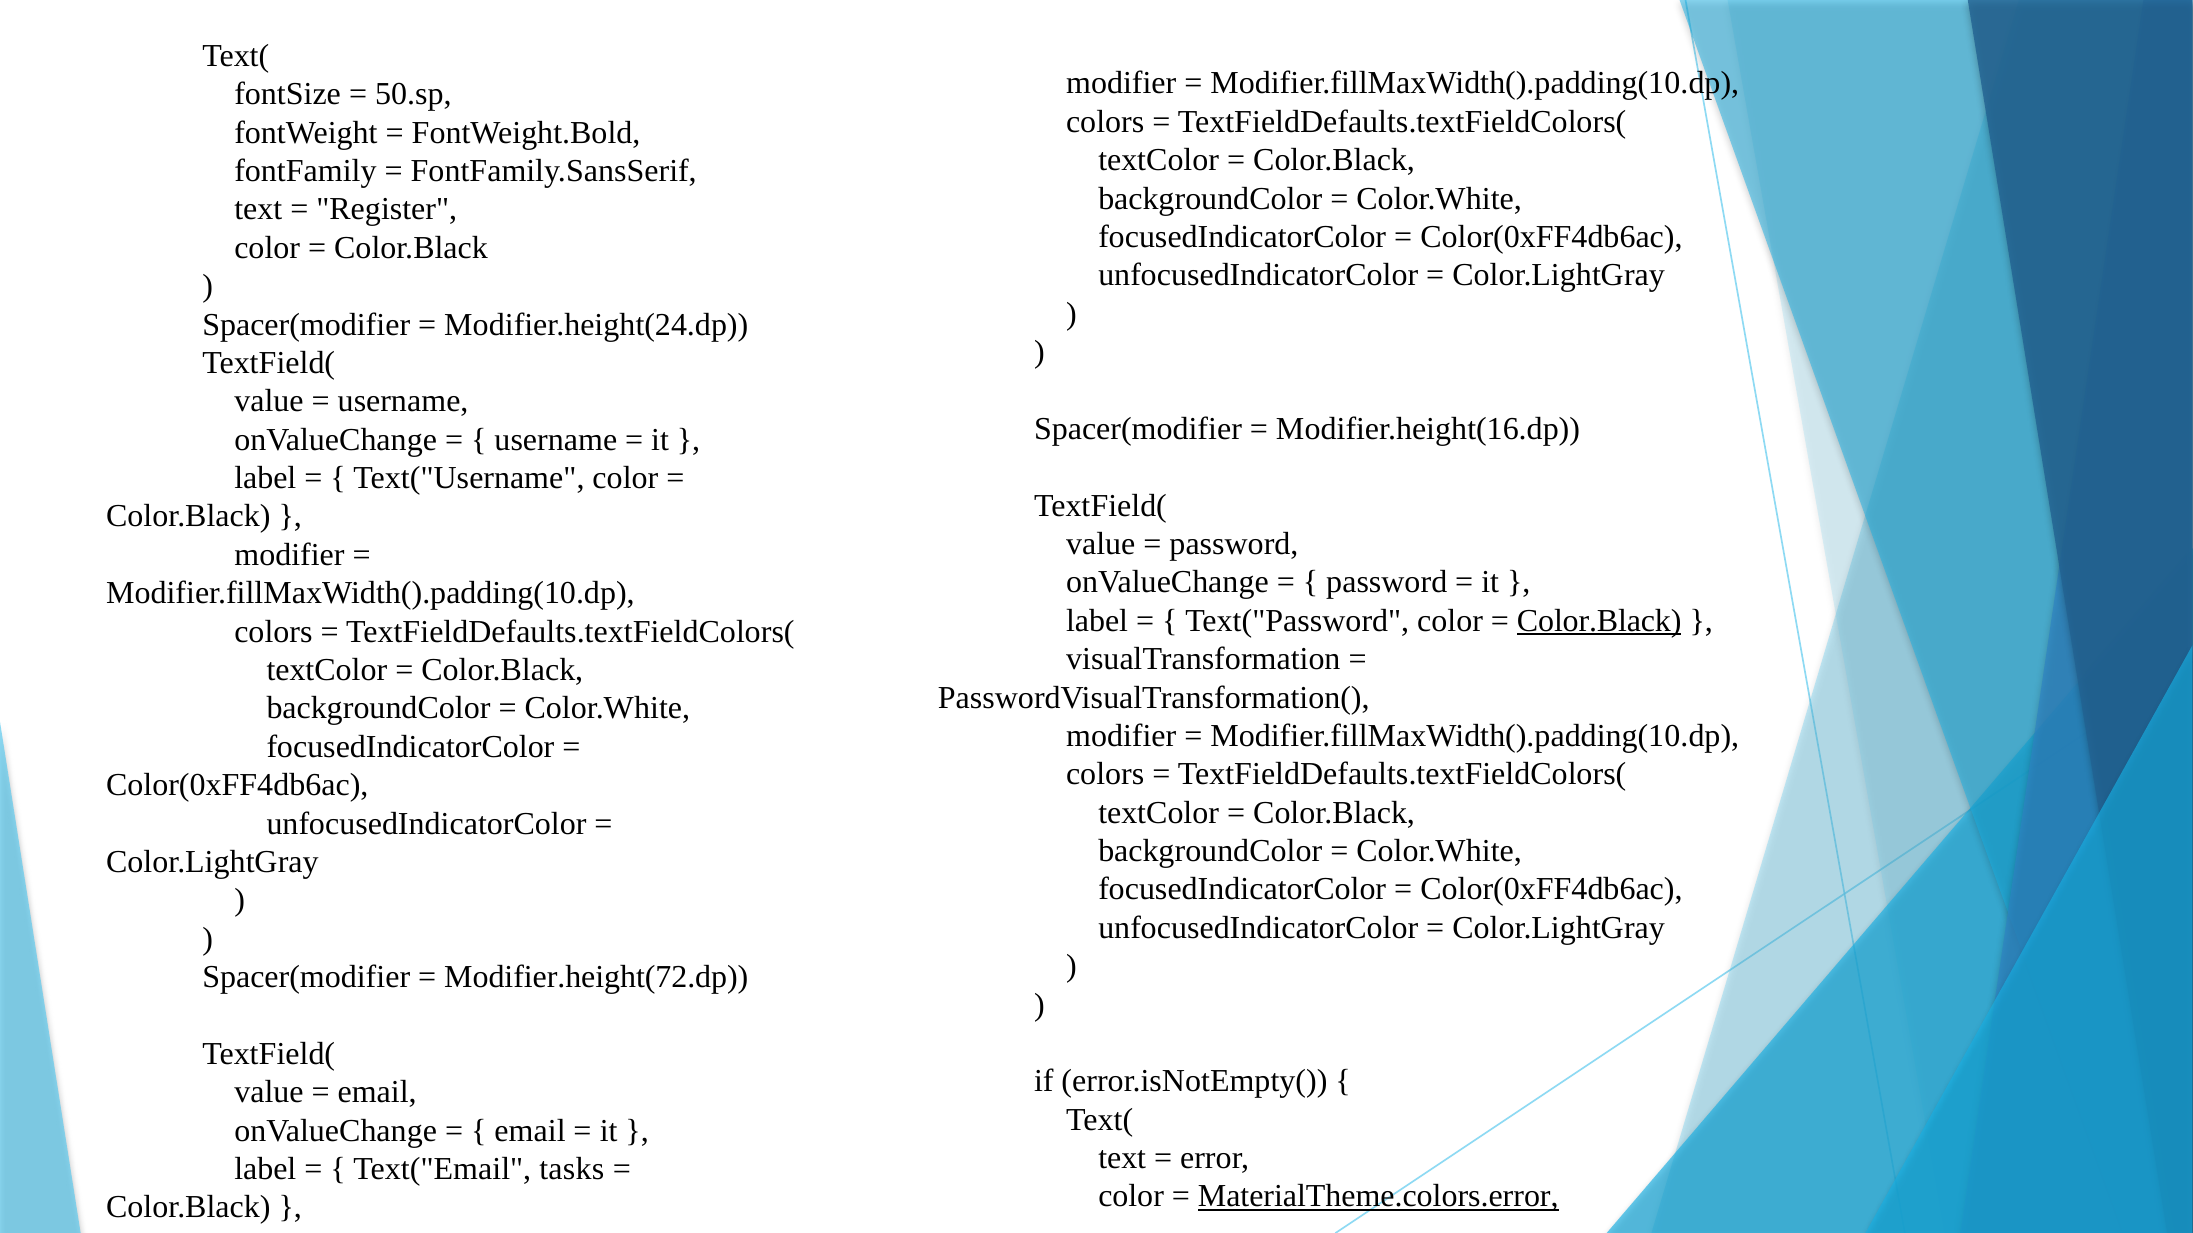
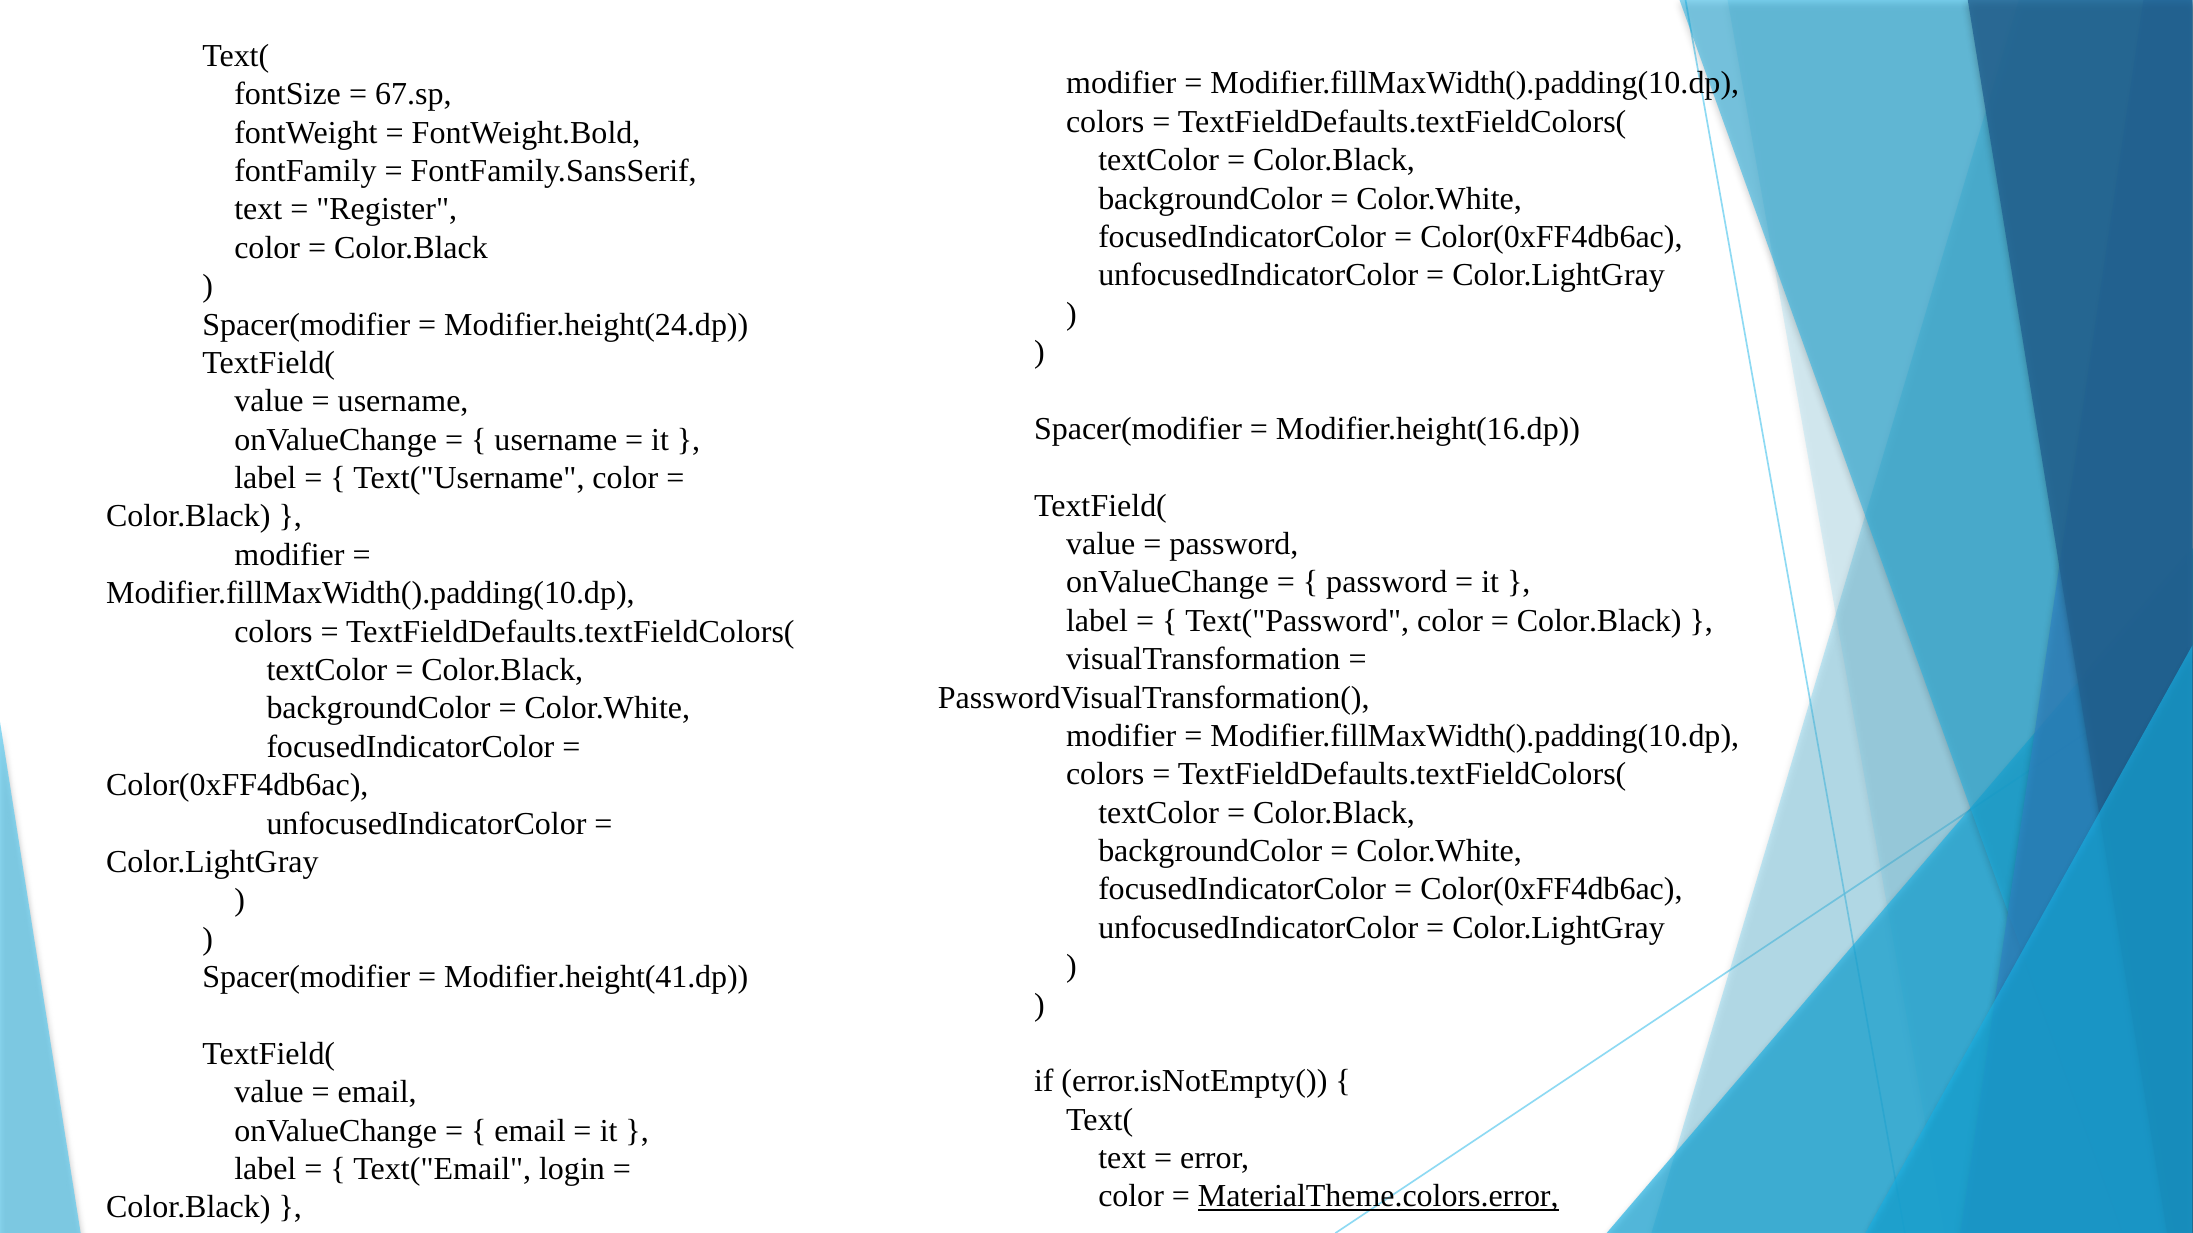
50.sp: 50.sp -> 67.sp (413, 94)
Color.Black underline: present -> none (1599, 621)
Modifier.height(72.dp: Modifier.height(72.dp -> Modifier.height(41.dp (596, 977)
tasks: tasks -> login (572, 1169)
